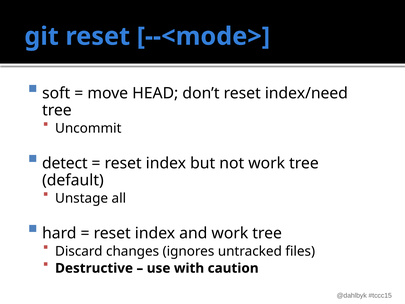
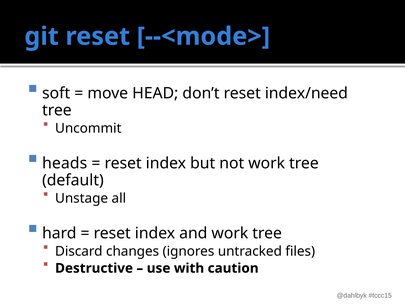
detect: detect -> heads (65, 163)
